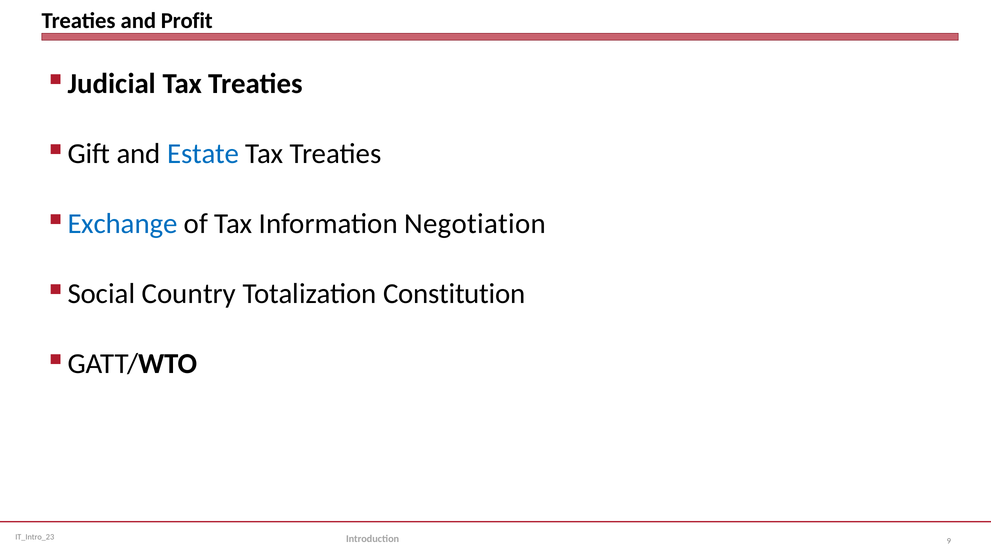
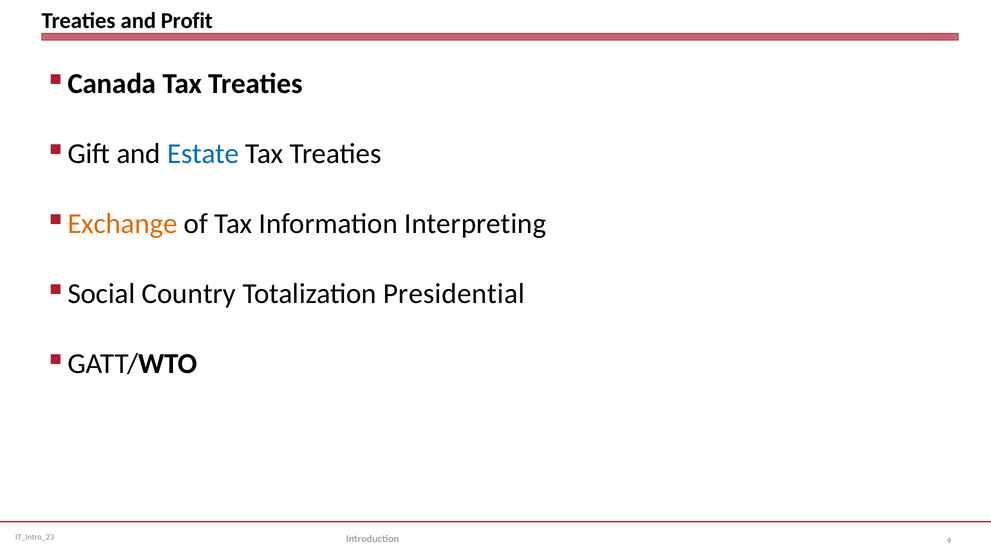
Judicial: Judicial -> Canada (112, 84)
Exchange colour: blue -> orange (123, 224)
Negotiation: Negotiation -> Interpreting (475, 224)
Constitution: Constitution -> Presidential (454, 294)
